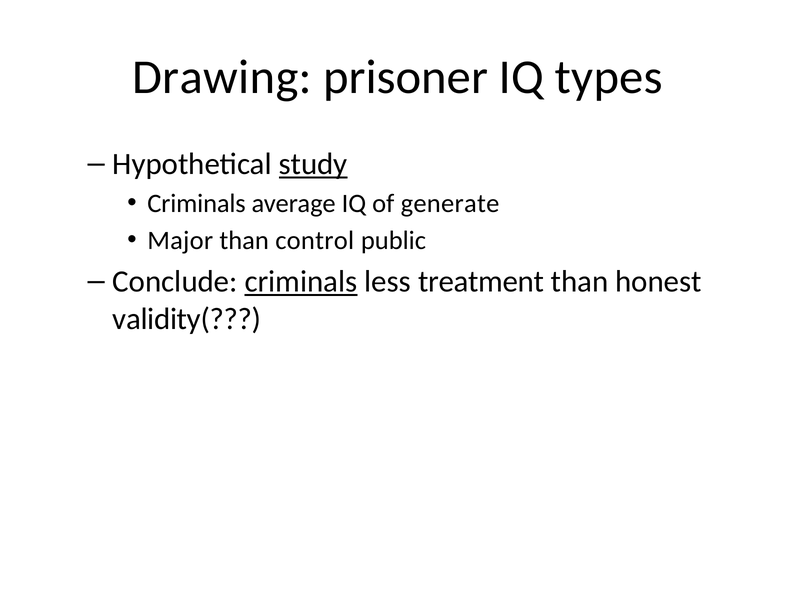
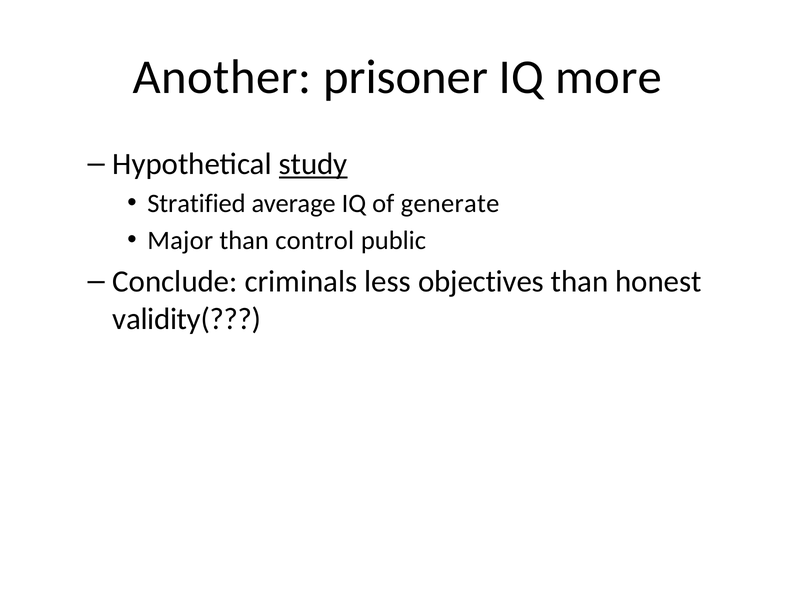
Drawing: Drawing -> Another (222, 77)
types: types -> more (609, 77)
Criminals: Criminals -> Stratified (196, 204)
criminals underline: present -> none (301, 282)
treatment: treatment -> objectives (481, 282)
